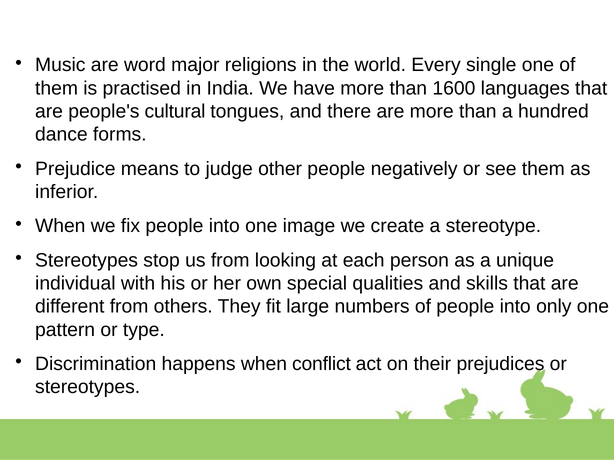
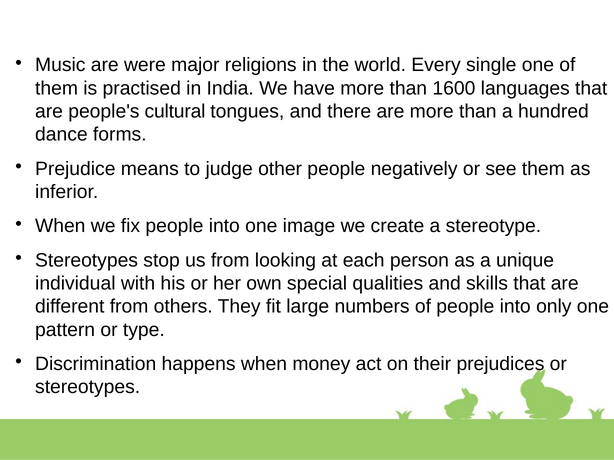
word: word -> were (145, 65)
conflict: conflict -> money (321, 364)
